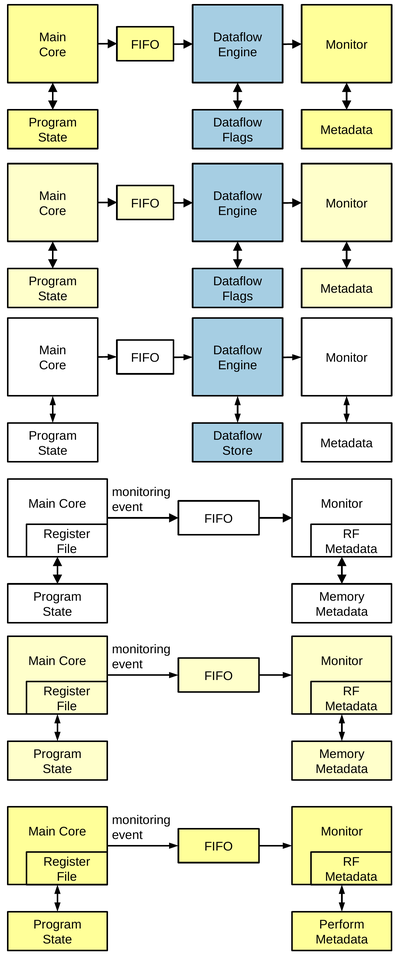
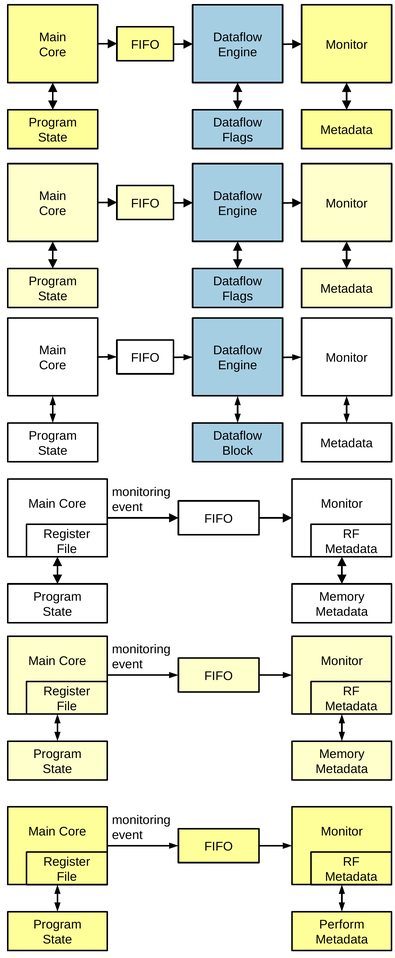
Store: Store -> Block (238, 451)
